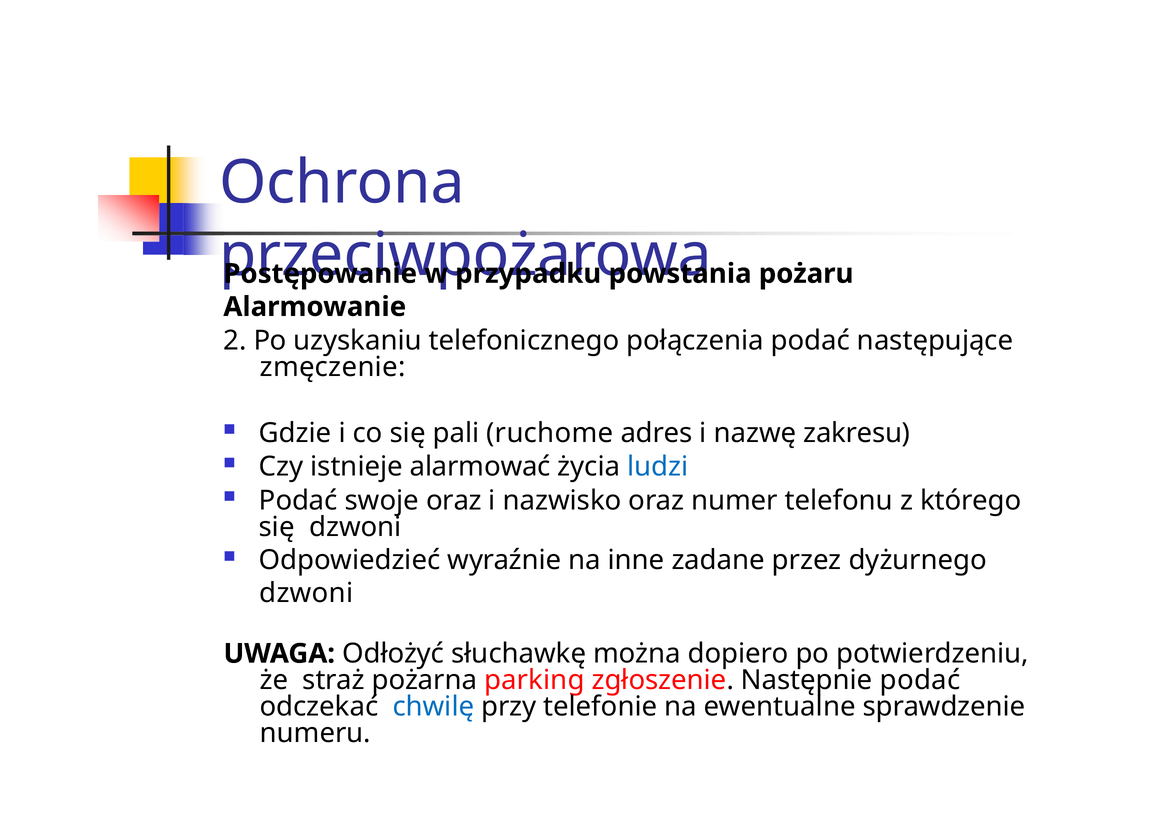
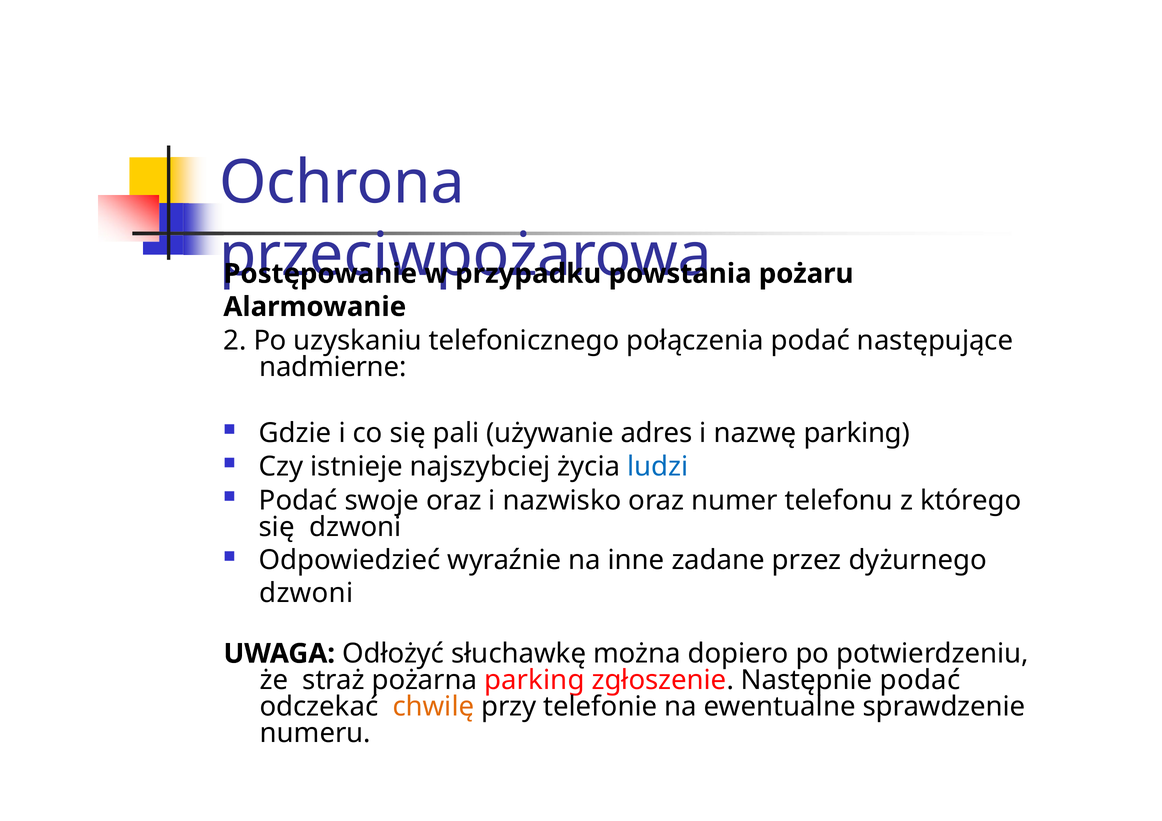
zmęczenie: zmęczenie -> nadmierne (333, 367)
ruchome: ruchome -> używanie (550, 433)
nazwę zakresu: zakresu -> parking (857, 433)
alarmować: alarmować -> najszybciej (480, 467)
chwilę colour: blue -> orange (433, 707)
